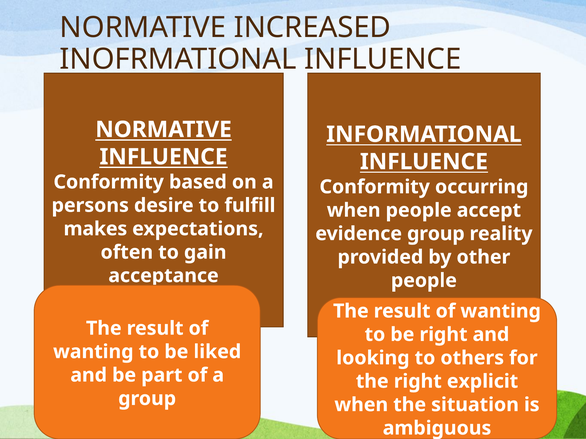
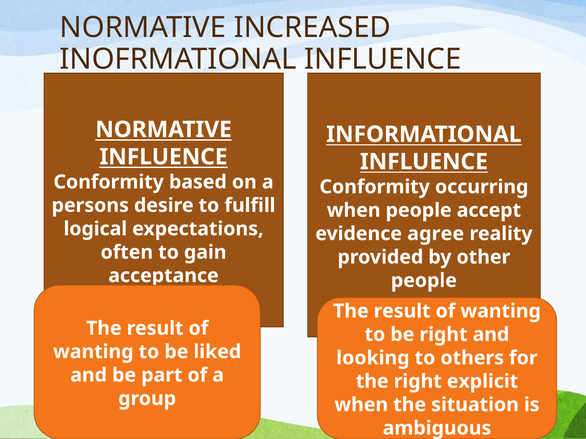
makes: makes -> logical (95, 229)
evidence group: group -> agree (436, 234)
